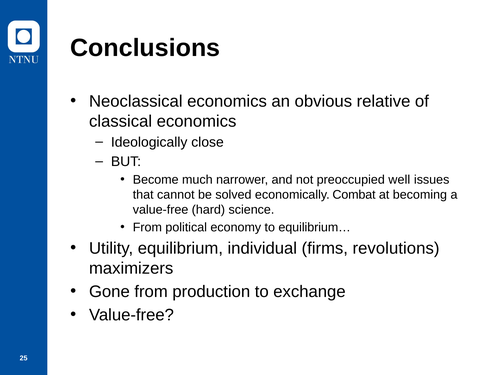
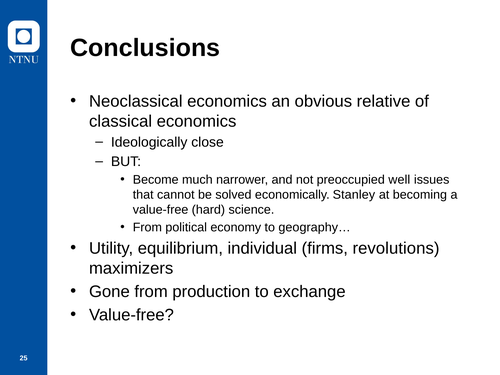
Combat: Combat -> Stanley (354, 195)
equilibrium…: equilibrium… -> geography… (315, 227)
